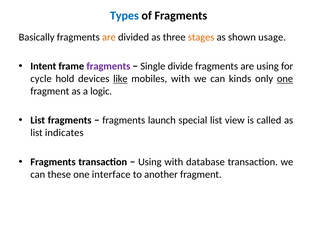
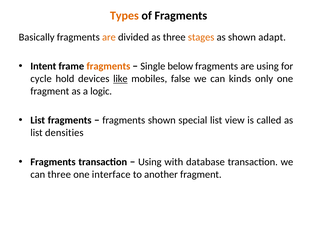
Types colour: blue -> orange (124, 16)
usage: usage -> adapt (272, 37)
fragments colour: purple -> orange (108, 66)
divide: divide -> below (180, 66)
mobiles with: with -> false (181, 79)
one underline: present -> none (285, 79)
fragments launch: launch -> shown (162, 120)
indicates: indicates -> densities (64, 133)
can these: these -> three (59, 174)
